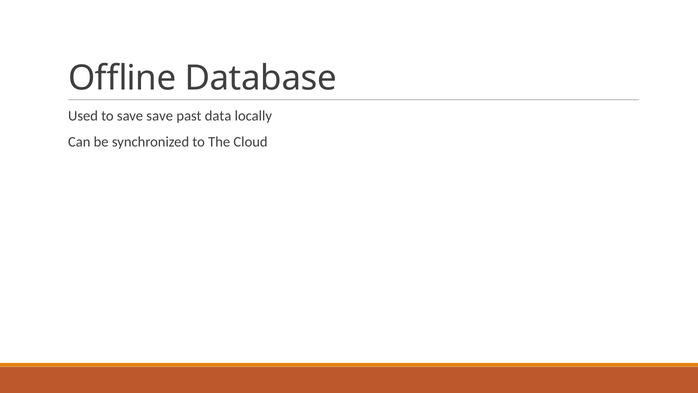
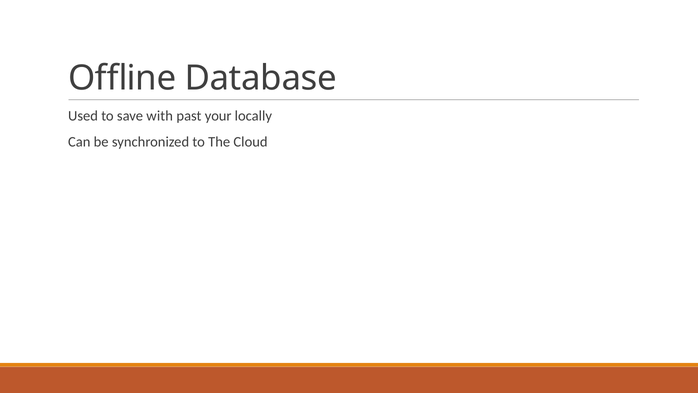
save save: save -> with (160, 116)
data: data -> your (218, 116)
